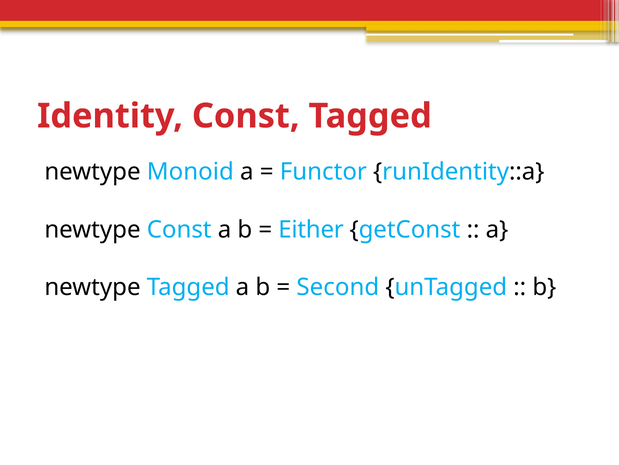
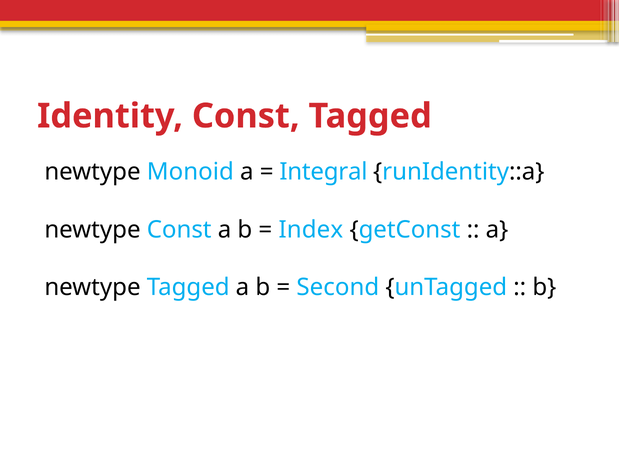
Functor: Functor -> Integral (323, 171)
Either: Either -> Index (311, 229)
